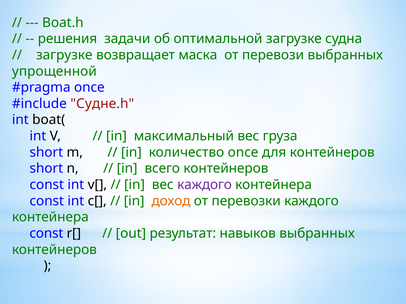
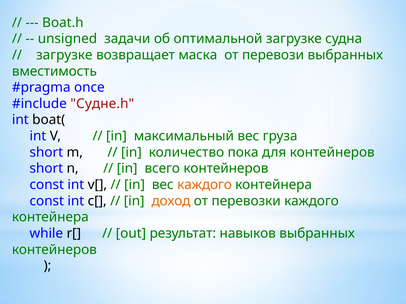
решения: решения -> unsigned (67, 39)
упрощенной: упрощенной -> вместимость (54, 71)
количество once: once -> пока (243, 153)
каждого colour: purple -> orange (205, 185)
const: const -> while (46, 234)
